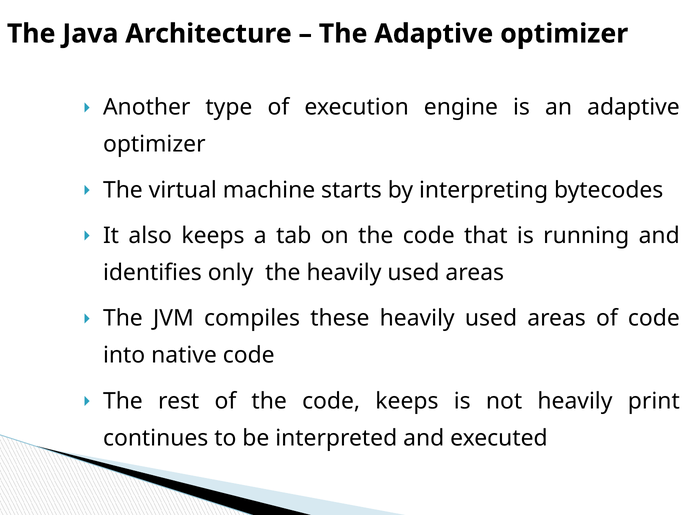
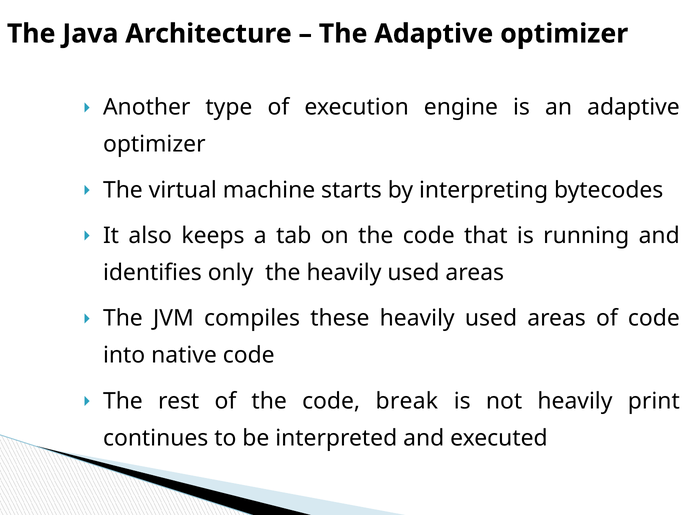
code keeps: keeps -> break (407, 401)
